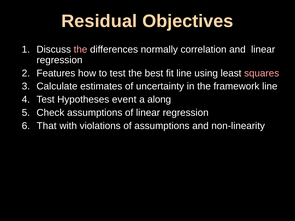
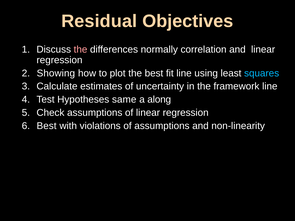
Features: Features -> Showing (56, 73)
to test: test -> plot (118, 73)
squares colour: pink -> light blue (262, 73)
event: event -> same (124, 100)
That: That -> Best (47, 126)
